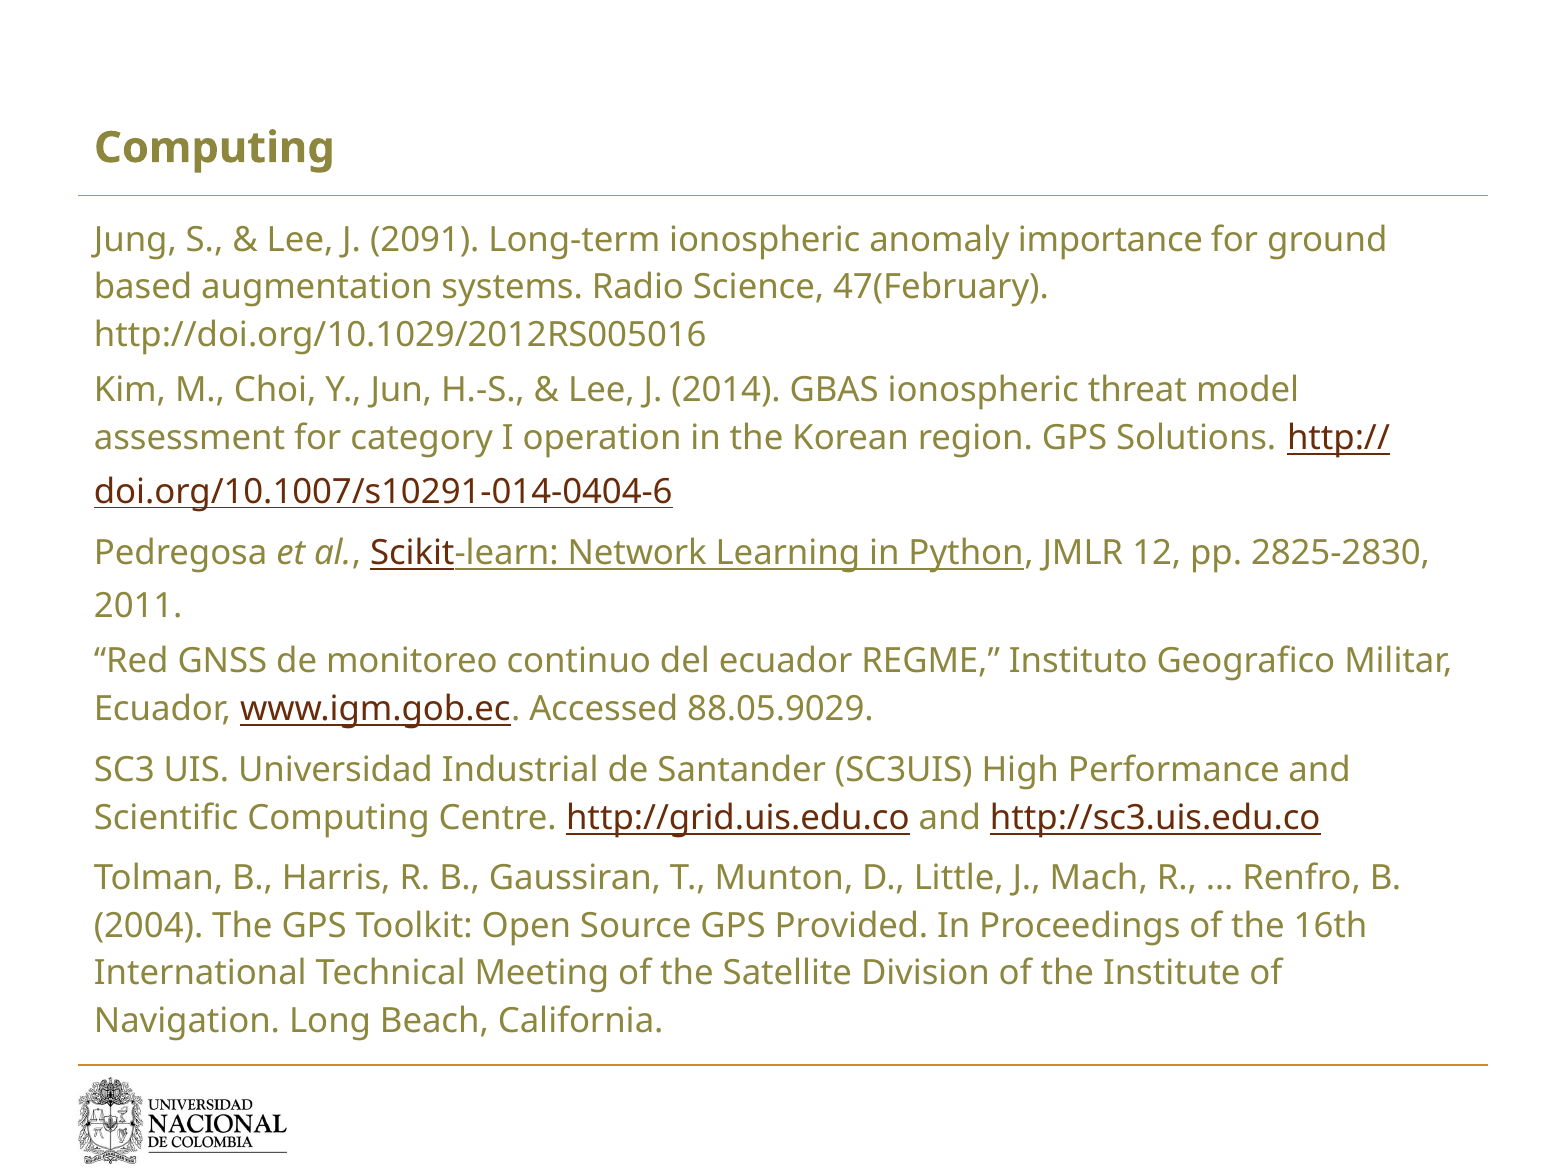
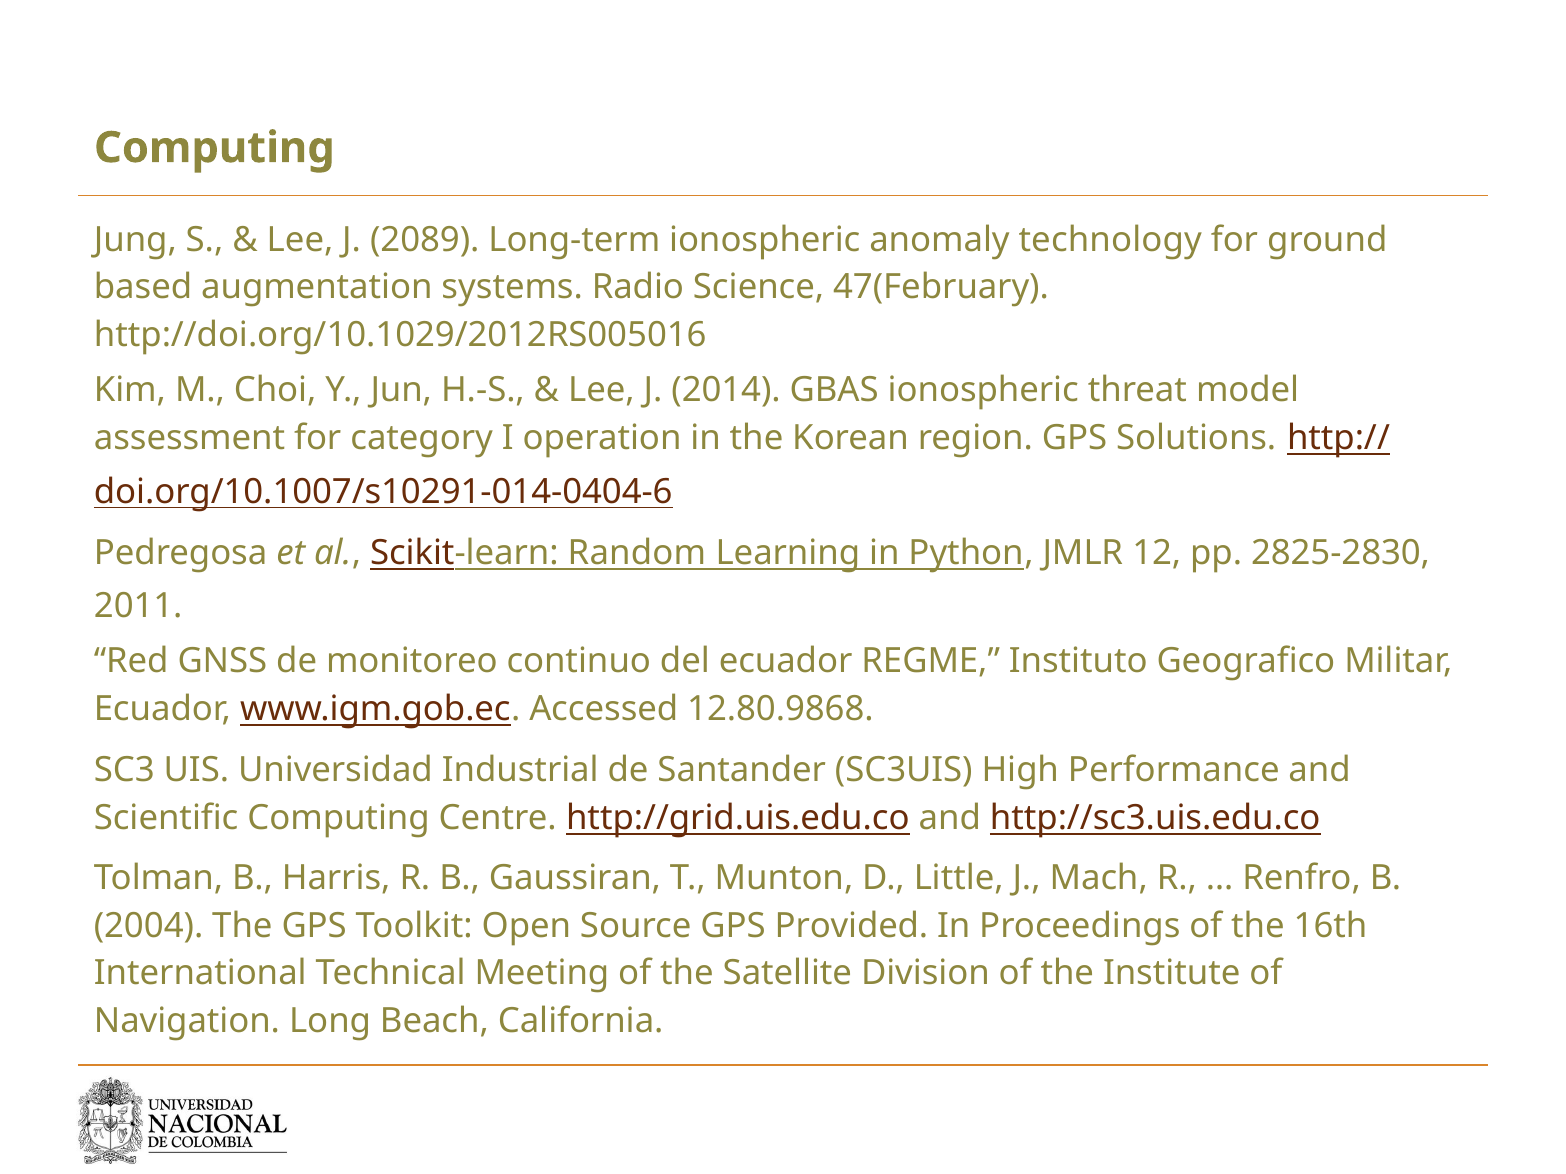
2091: 2091 -> 2089 (425, 240)
importance: importance -> technology (1110, 240)
Network: Network -> Random (637, 553)
88.05.9029: 88.05.9029 -> 12.80.9868 (780, 709)
